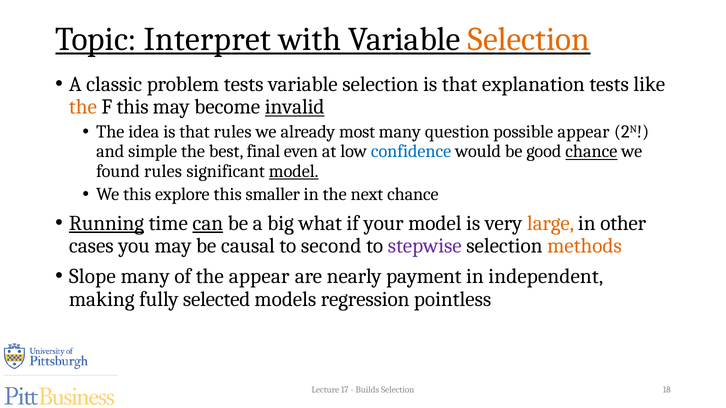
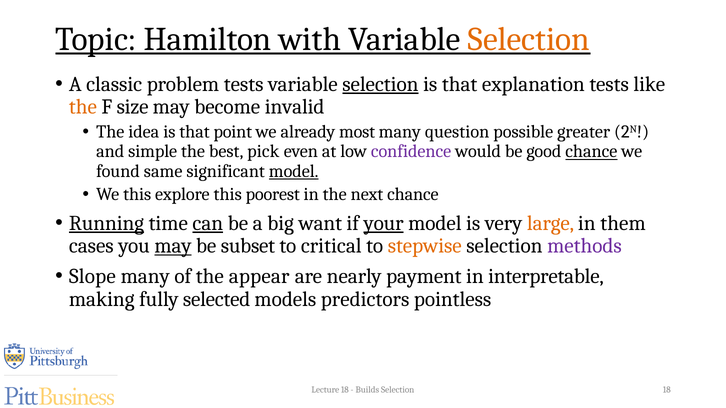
Interpret: Interpret -> Hamilton (208, 39)
selection underline: none -> present (380, 84)
F this: this -> size (133, 107)
invalid underline: present -> none (295, 107)
that rules: rules -> point (233, 132)
possible appear: appear -> greater (584, 132)
final: final -> pick (263, 152)
confidence colour: blue -> purple (411, 152)
found rules: rules -> same (163, 171)
smaller: smaller -> poorest (273, 195)
what: what -> want (320, 223)
your underline: none -> present (384, 223)
other: other -> them (623, 223)
may underline: none -> present (173, 246)
causal: causal -> subset (248, 246)
second: second -> critical (331, 246)
stepwise colour: purple -> orange (425, 246)
methods colour: orange -> purple (584, 246)
independent: independent -> interpretable (546, 277)
regression: regression -> predictors (365, 299)
Lecture 17: 17 -> 18 (345, 390)
